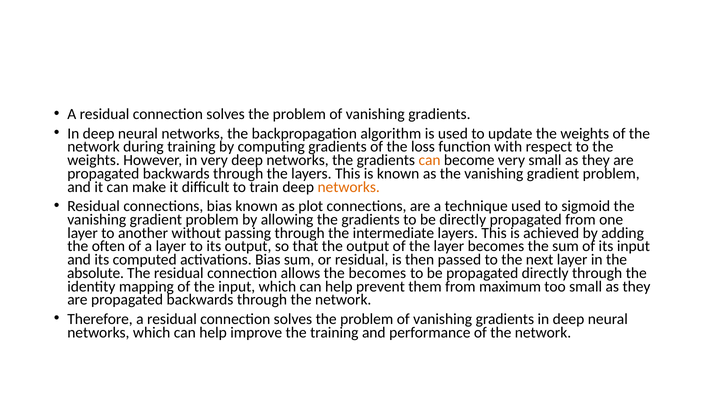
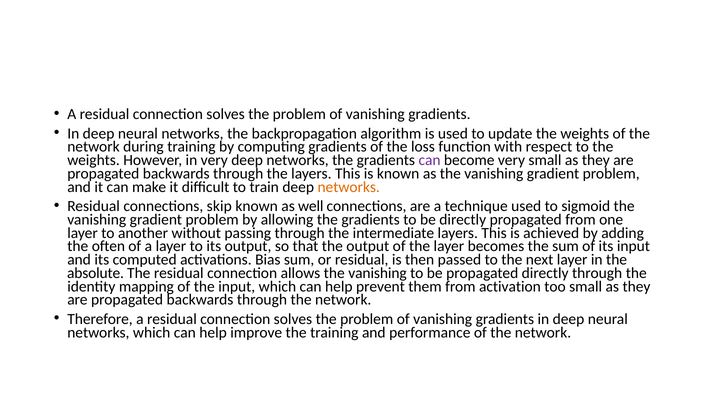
can colour: orange -> purple (430, 160)
connections bias: bias -> skip (219, 206)
plot: plot -> well (311, 206)
allows the becomes: becomes -> vanishing (378, 273)
maximum: maximum -> activation (510, 287)
